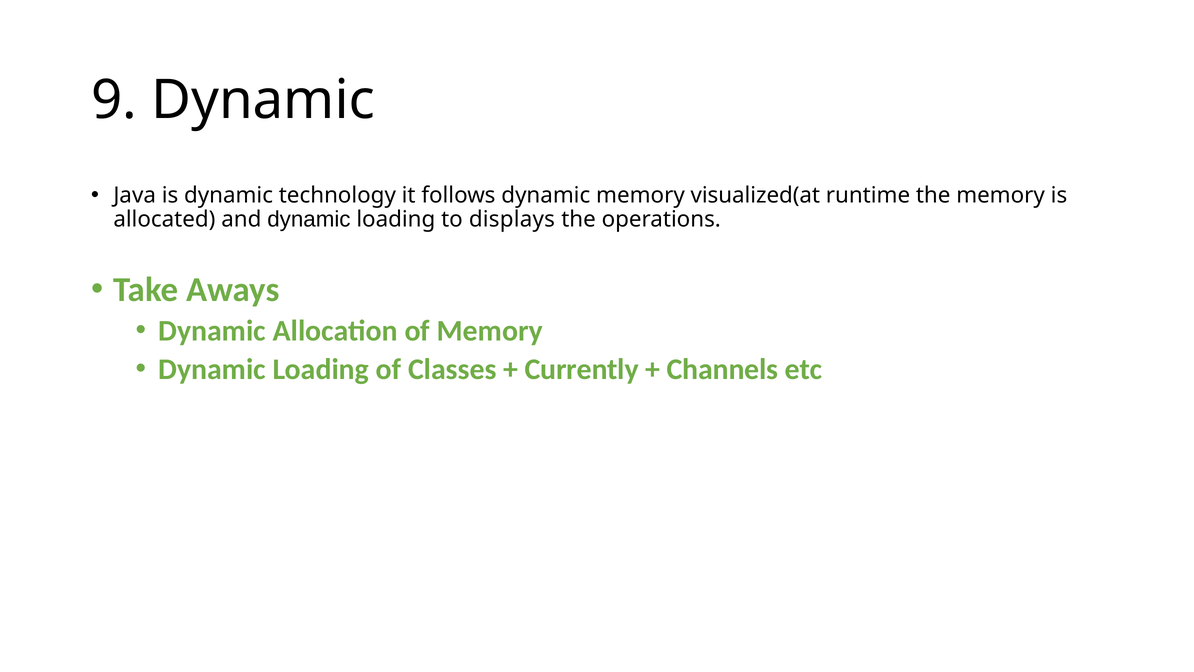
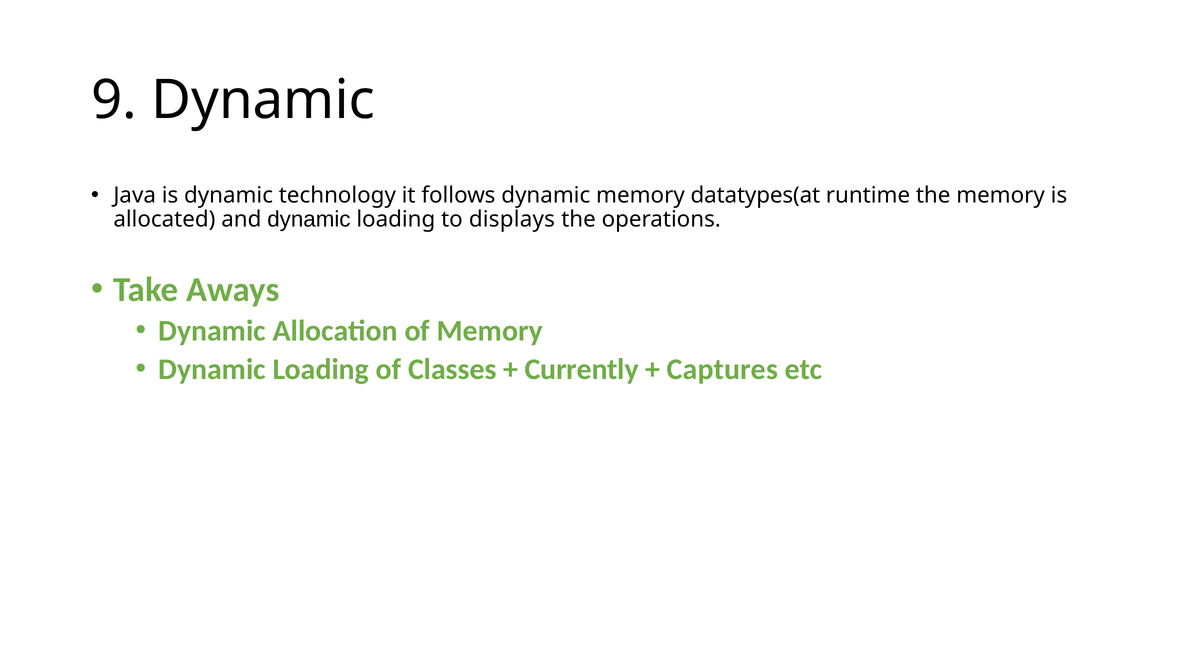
visualized(at: visualized(at -> datatypes(at (755, 195)
Channels: Channels -> Captures (722, 369)
